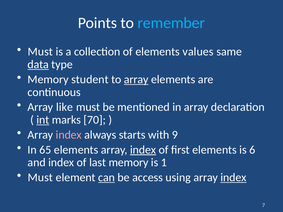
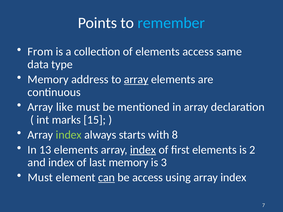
Must: Must -> From (40, 52)
elements values: values -> access (198, 52)
data underline: present -> none (38, 64)
student: student -> address (90, 79)
int underline: present -> none (43, 120)
70: 70 -> 15 (95, 120)
index colour: pink -> light green (69, 135)
9: 9 -> 8 (175, 135)
65: 65 -> 13 (45, 150)
6: 6 -> 2 (252, 150)
1: 1 -> 3 (164, 163)
index underline: present -> none (233, 178)
